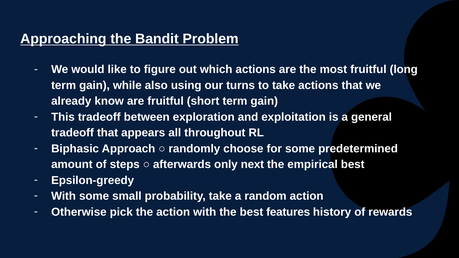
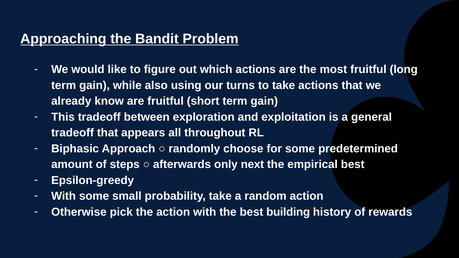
features: features -> building (288, 212)
